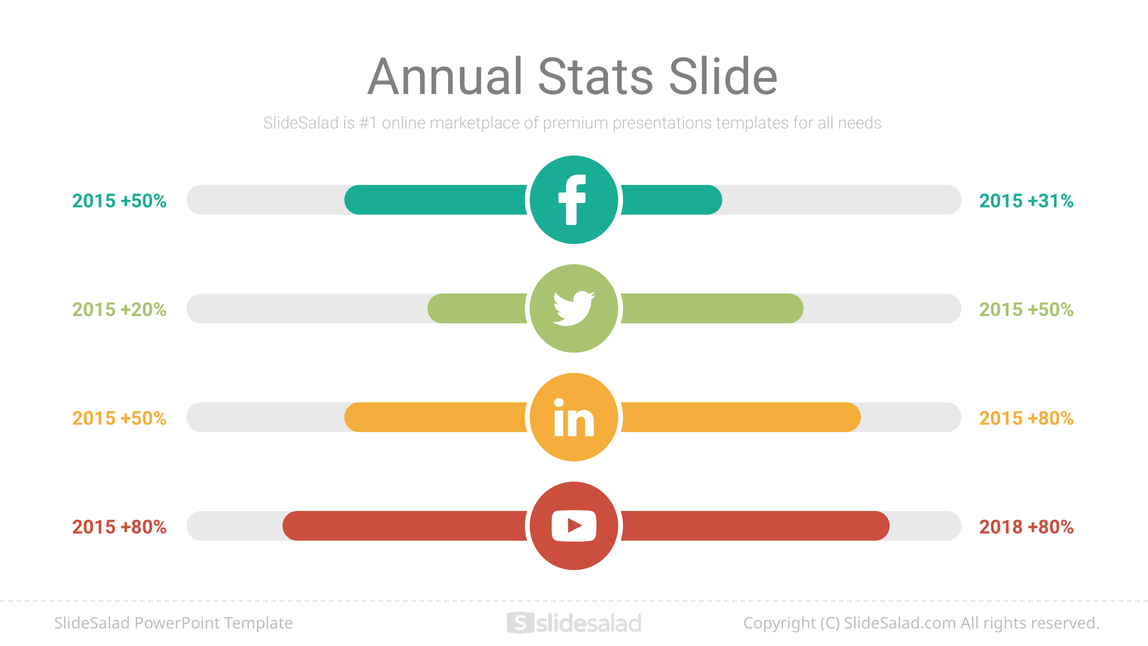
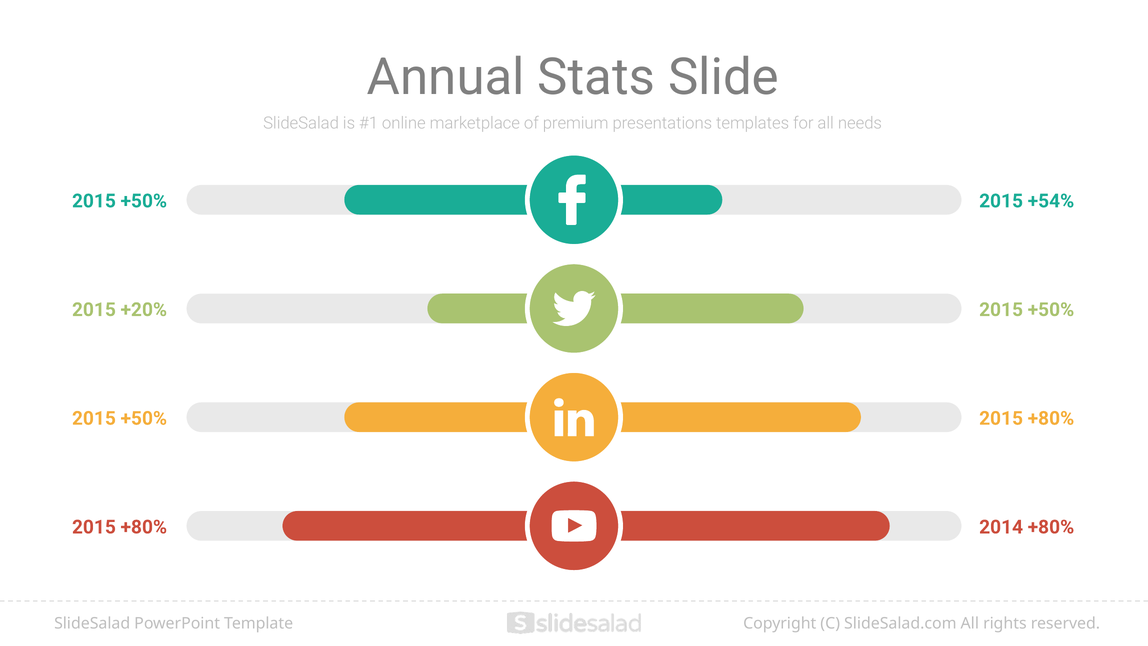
+31%: +31% -> +54% (1051, 201)
2018: 2018 -> 2014 (1001, 527)
